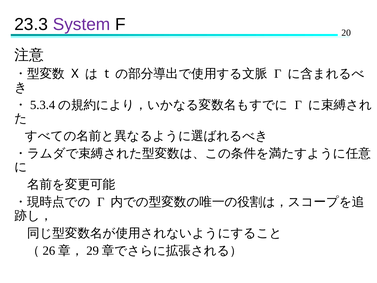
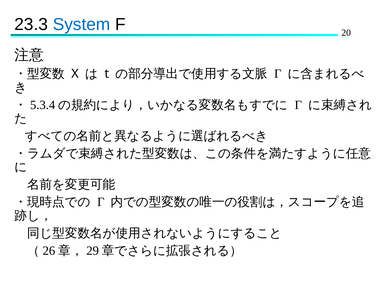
System colour: purple -> blue (82, 24)
